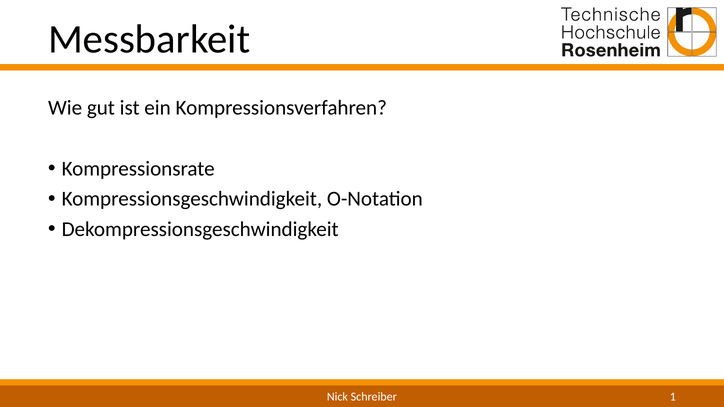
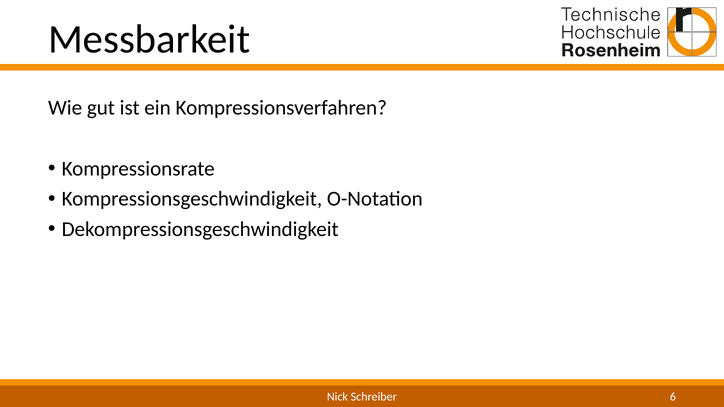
1: 1 -> 6 (673, 397)
